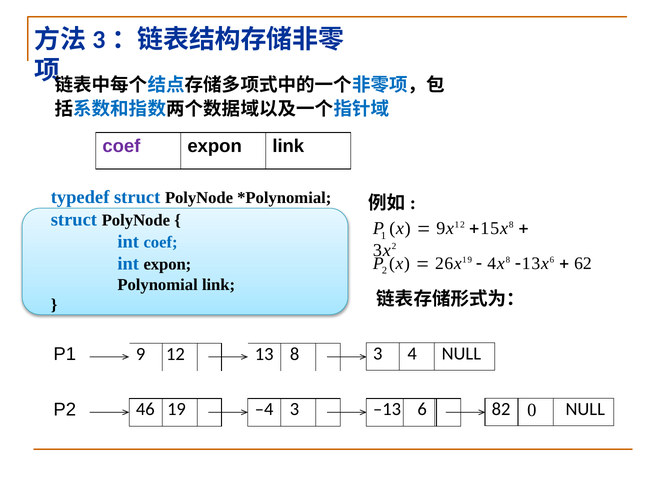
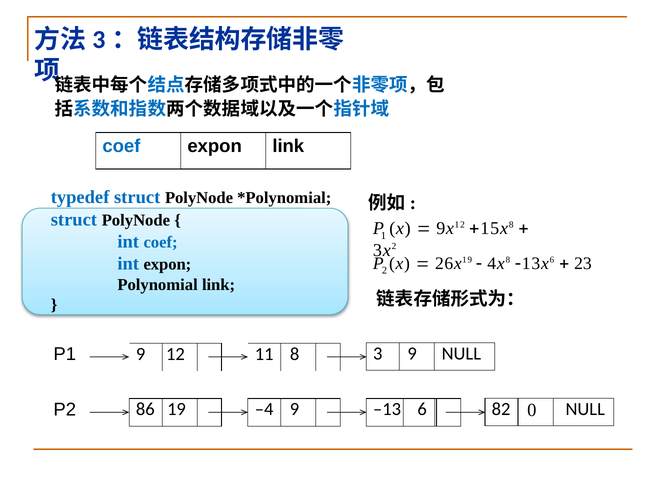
coef colour: purple -> blue (121, 146)
62: 62 -> 23 (583, 264)
13: 13 -> 11 (264, 354)
3 4: 4 -> 9 (412, 354)
46: 46 -> 86 (145, 410)
–4 3: 3 -> 9 (294, 410)
